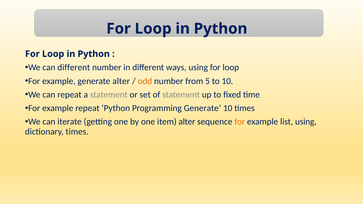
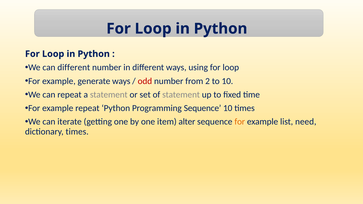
generate alter: alter -> ways (121, 81)
odd colour: orange -> red (145, 81)
5: 5 -> 2 (208, 81)
Programming Generate: Generate -> Sequence (203, 108)
list using: using -> need (306, 122)
